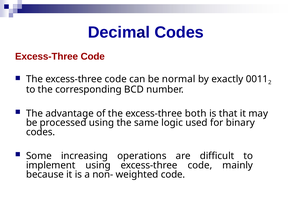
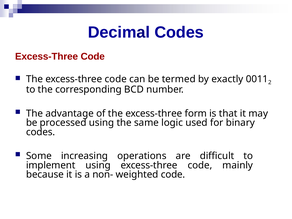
normal: normal -> termed (179, 79)
both: both -> form (196, 113)
